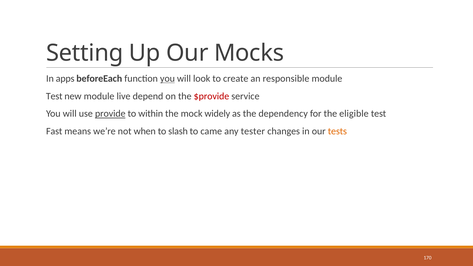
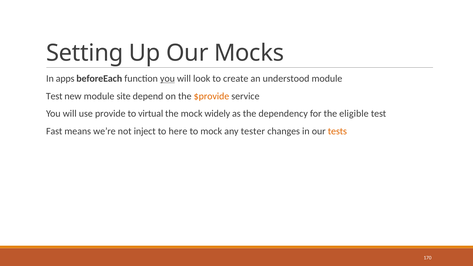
responsible: responsible -> understood (286, 79)
live: live -> site (124, 96)
$provide colour: red -> orange (211, 96)
provide underline: present -> none (110, 114)
within: within -> virtual (151, 114)
when: when -> inject (145, 131)
slash: slash -> here (178, 131)
to came: came -> mock (211, 131)
